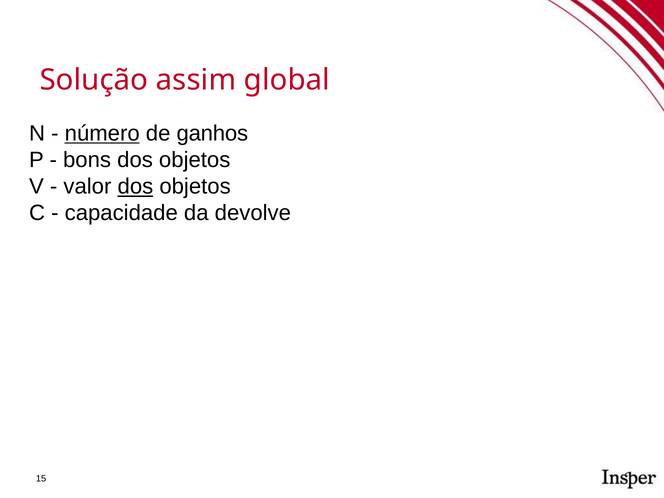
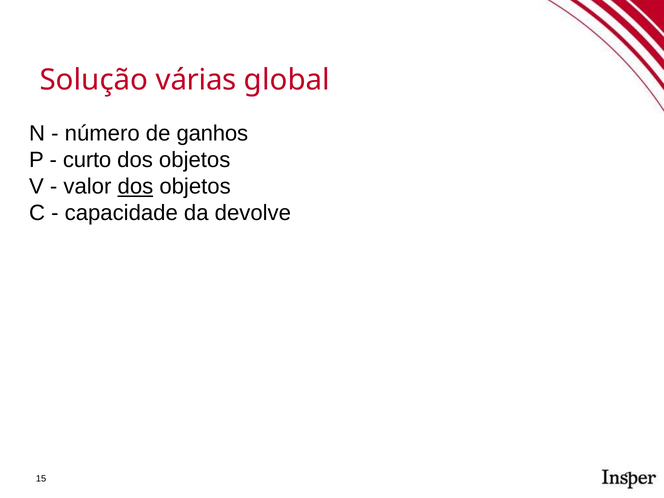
assim: assim -> várias (196, 80)
número underline: present -> none (102, 133)
bons: bons -> curto (87, 160)
